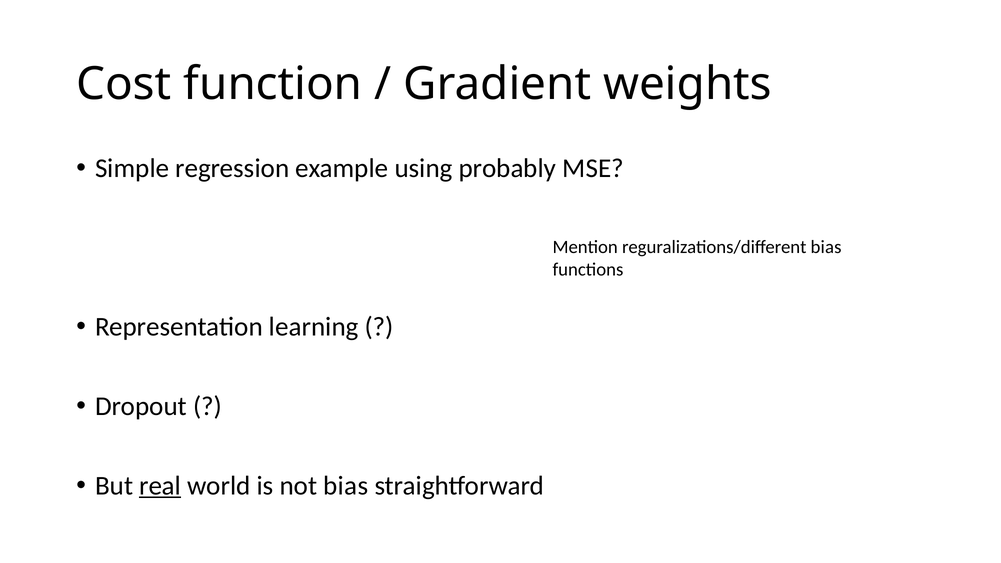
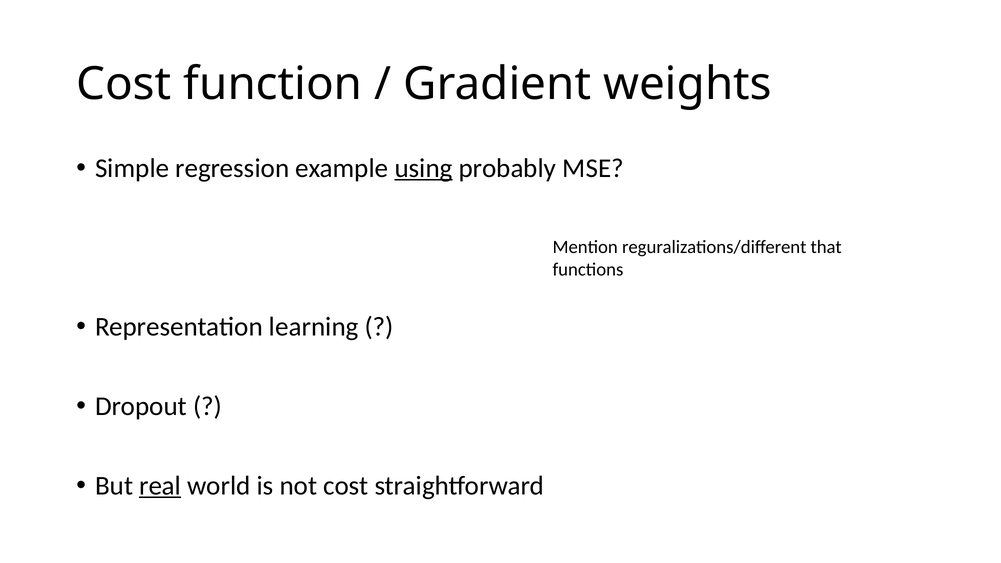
using underline: none -> present (424, 168)
reguralizations/different bias: bias -> that (826, 247)
not bias: bias -> cost (346, 486)
